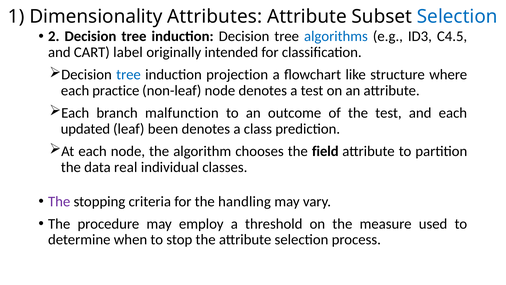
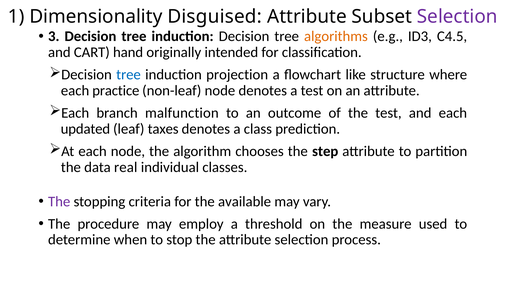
Attributes: Attributes -> Disguised (215, 17)
Selection colour: blue -> purple (457, 17)
2: 2 -> 3 (54, 36)
algorithms colour: blue -> orange (336, 36)
label: label -> hand (128, 52)
been: been -> taxes (163, 129)
field: field -> step (325, 151)
handling: handling -> available (245, 201)
